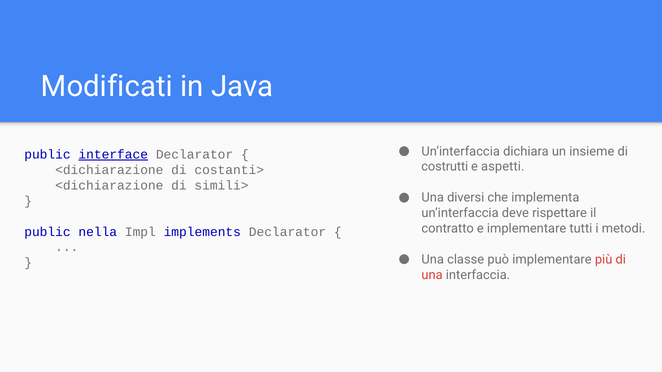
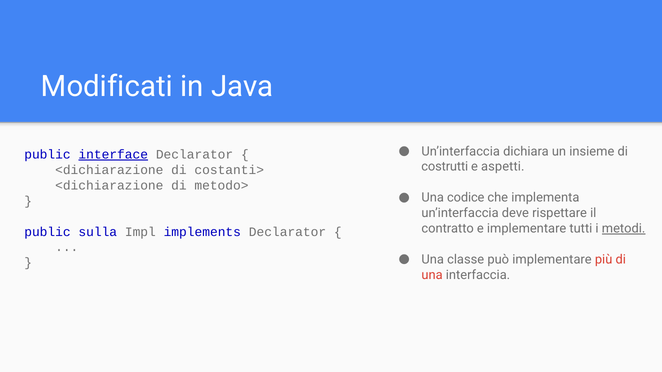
simili>: simili> -> metodo> (221, 186)
diversi: diversi -> codice (466, 198)
metodi underline: none -> present (624, 229)
nella: nella -> sulla (98, 232)
